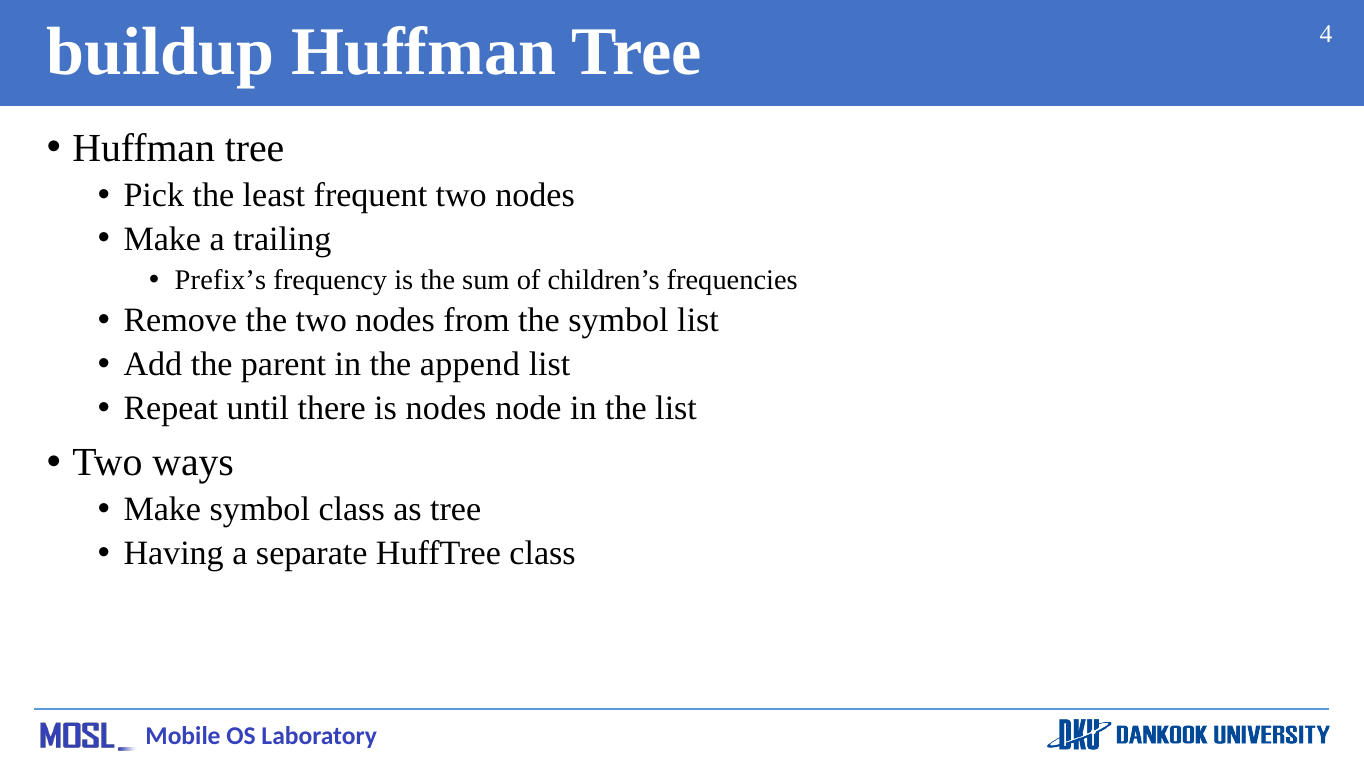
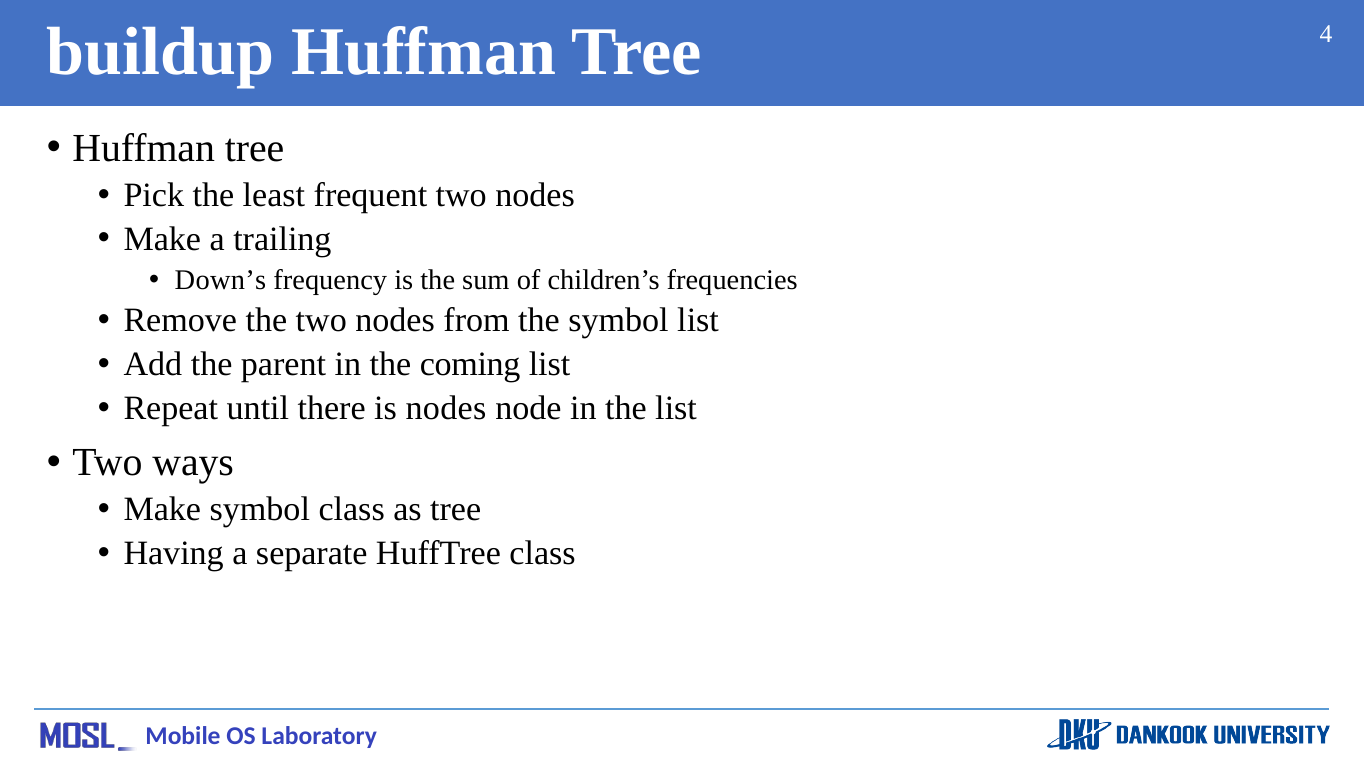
Prefix’s: Prefix’s -> Down’s (220, 280)
append: append -> coming (470, 365)
